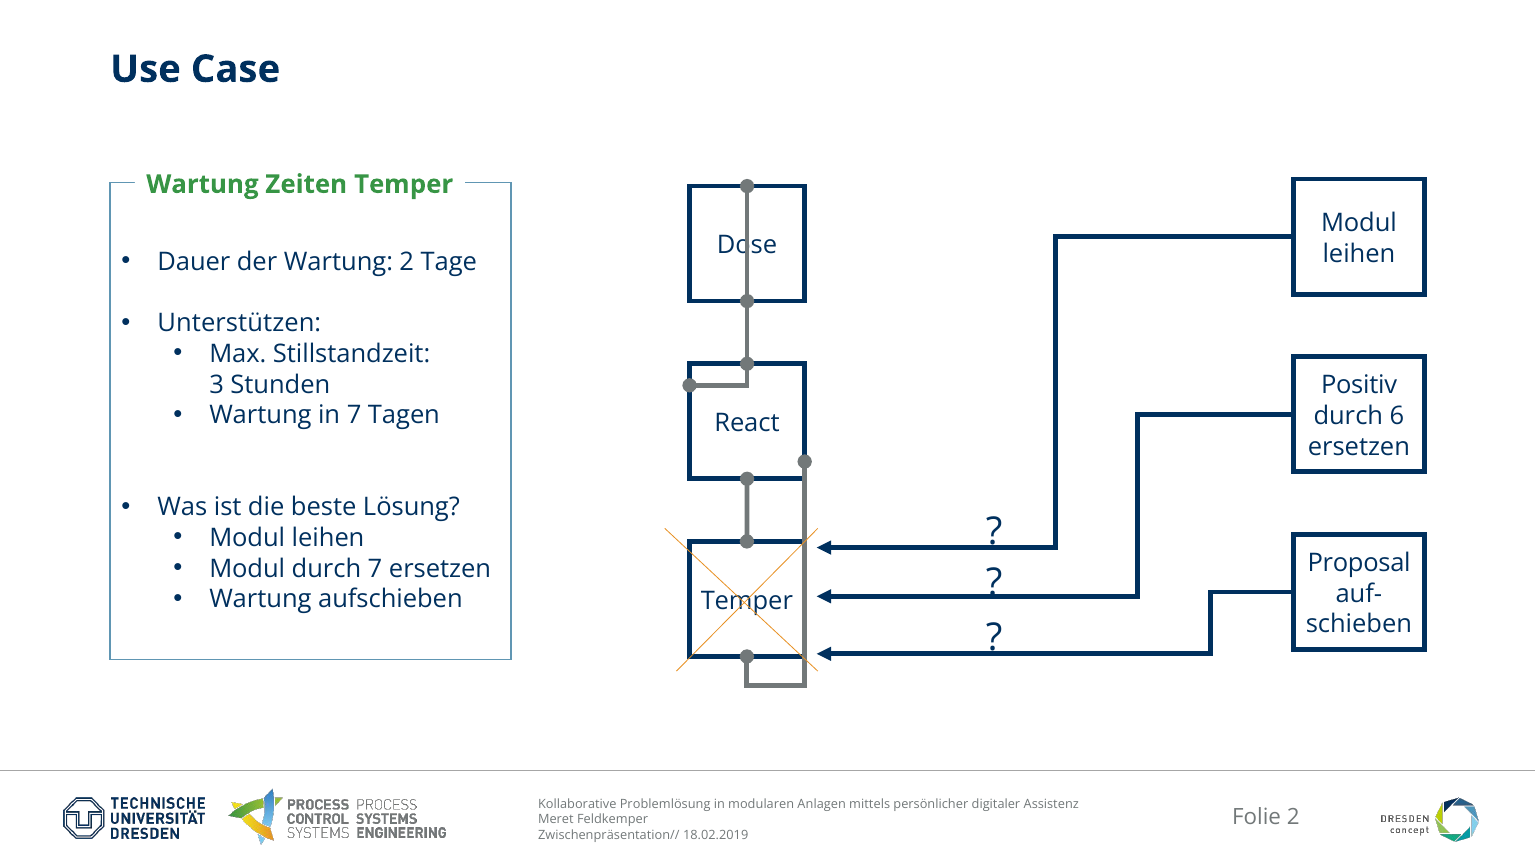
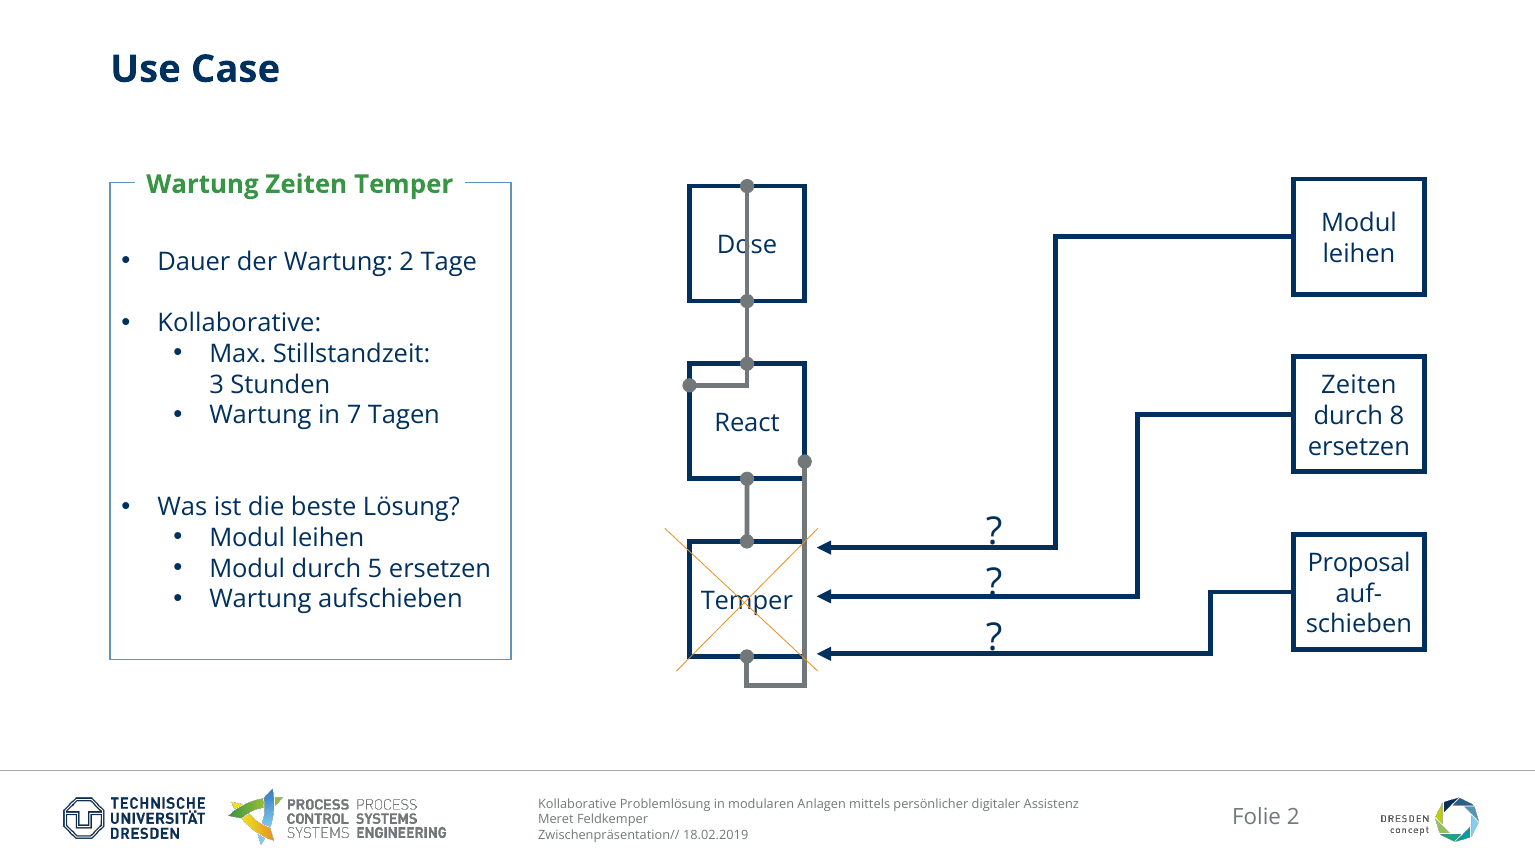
Unterstützen: Unterstützen -> Kollaborative (239, 323)
Positiv: Positiv -> Zeiten (1359, 386)
6: 6 -> 8 (1397, 416)
durch 7: 7 -> 5 (375, 569)
